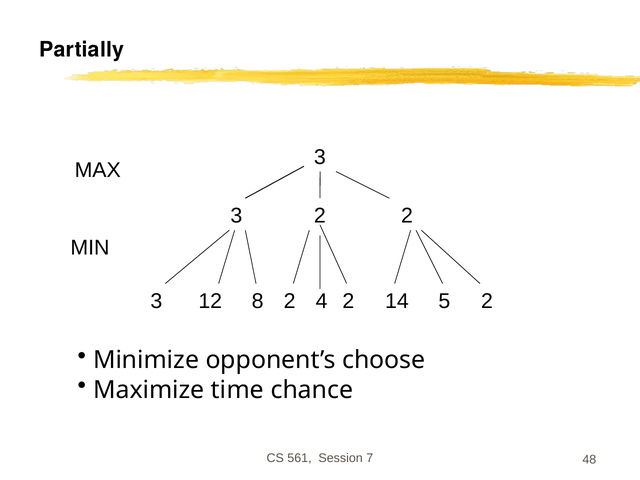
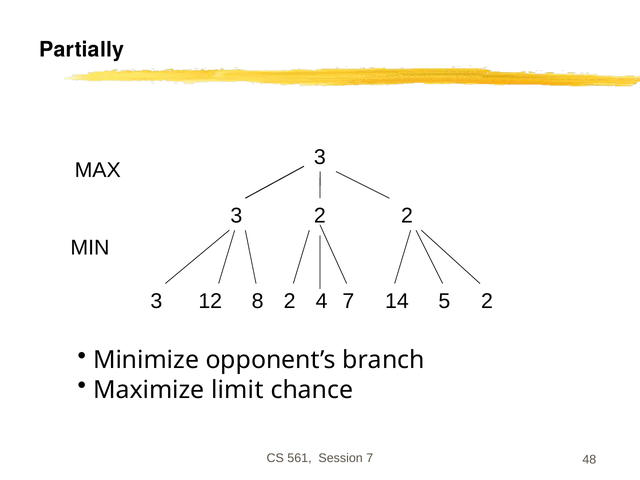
4 2: 2 -> 7 (348, 301)
choose: choose -> branch (384, 360)
time: time -> limit (237, 390)
